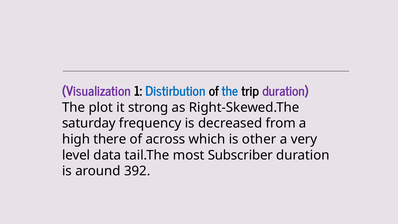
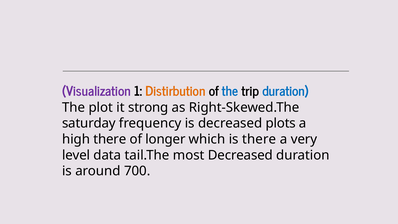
Distirbution colour: blue -> orange (175, 91)
duration colour: purple -> blue (286, 91)
from: from -> plots (281, 123)
across: across -> longer (165, 139)
is other: other -> there (259, 139)
most Subscriber: Subscriber -> Decreased (240, 155)
392: 392 -> 700 (137, 171)
